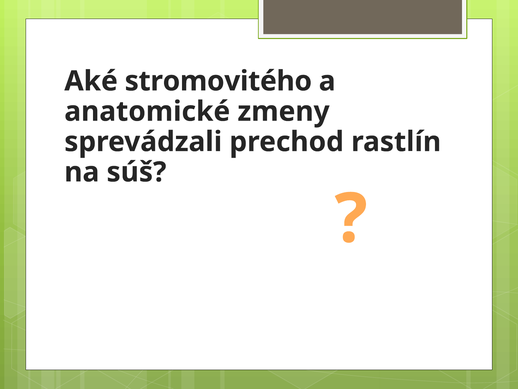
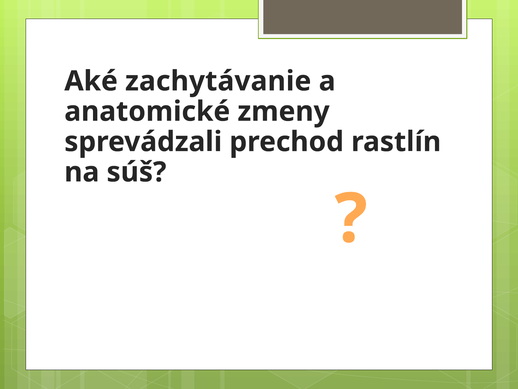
stromovitého: stromovitého -> zachytávanie (218, 81)
